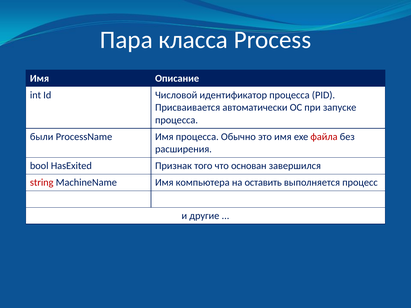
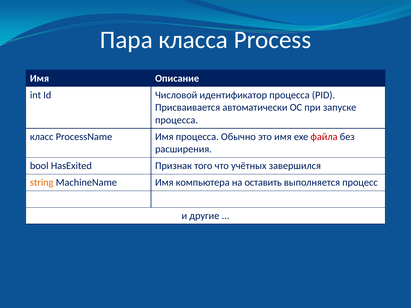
были: были -> класс (42, 137)
основан: основан -> учётных (249, 166)
string colour: red -> orange (42, 183)
